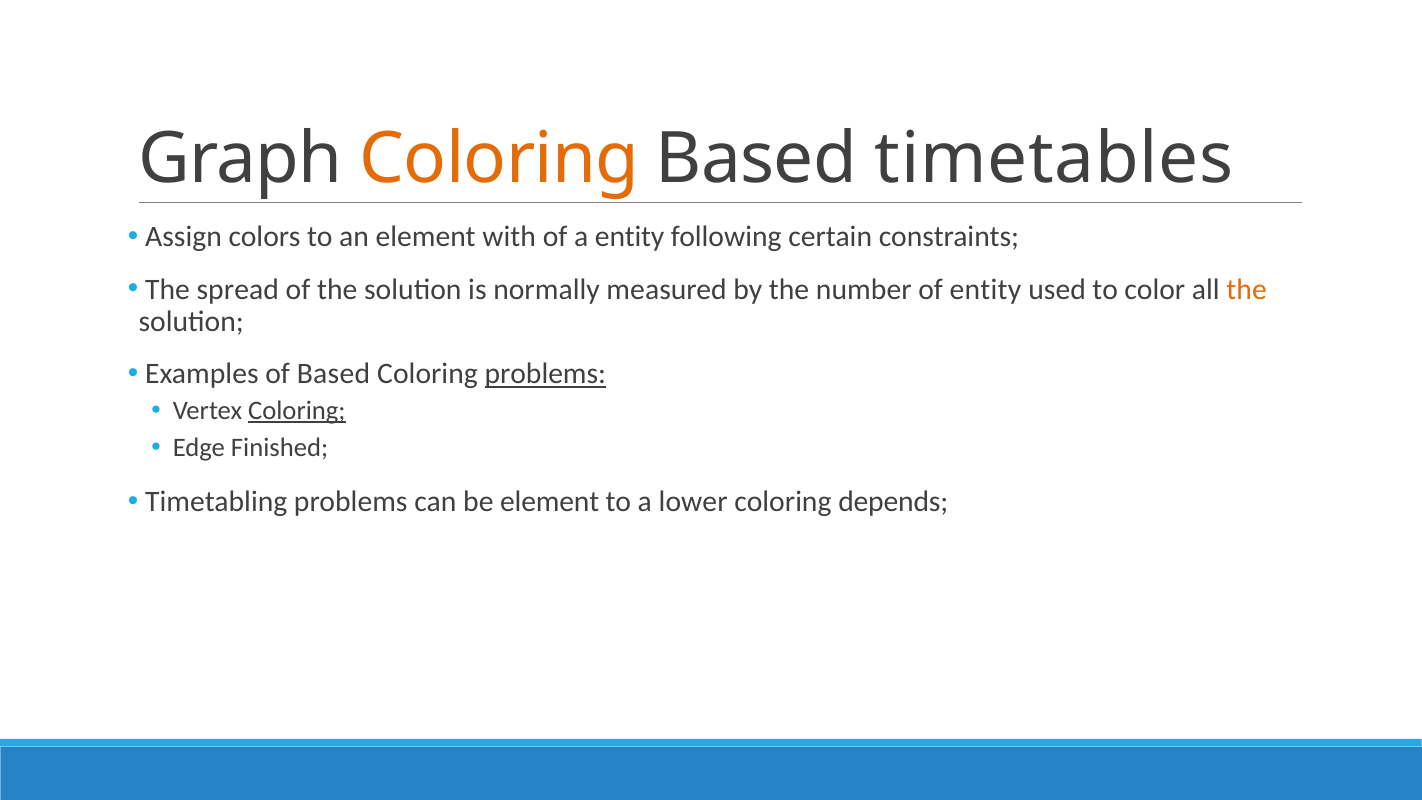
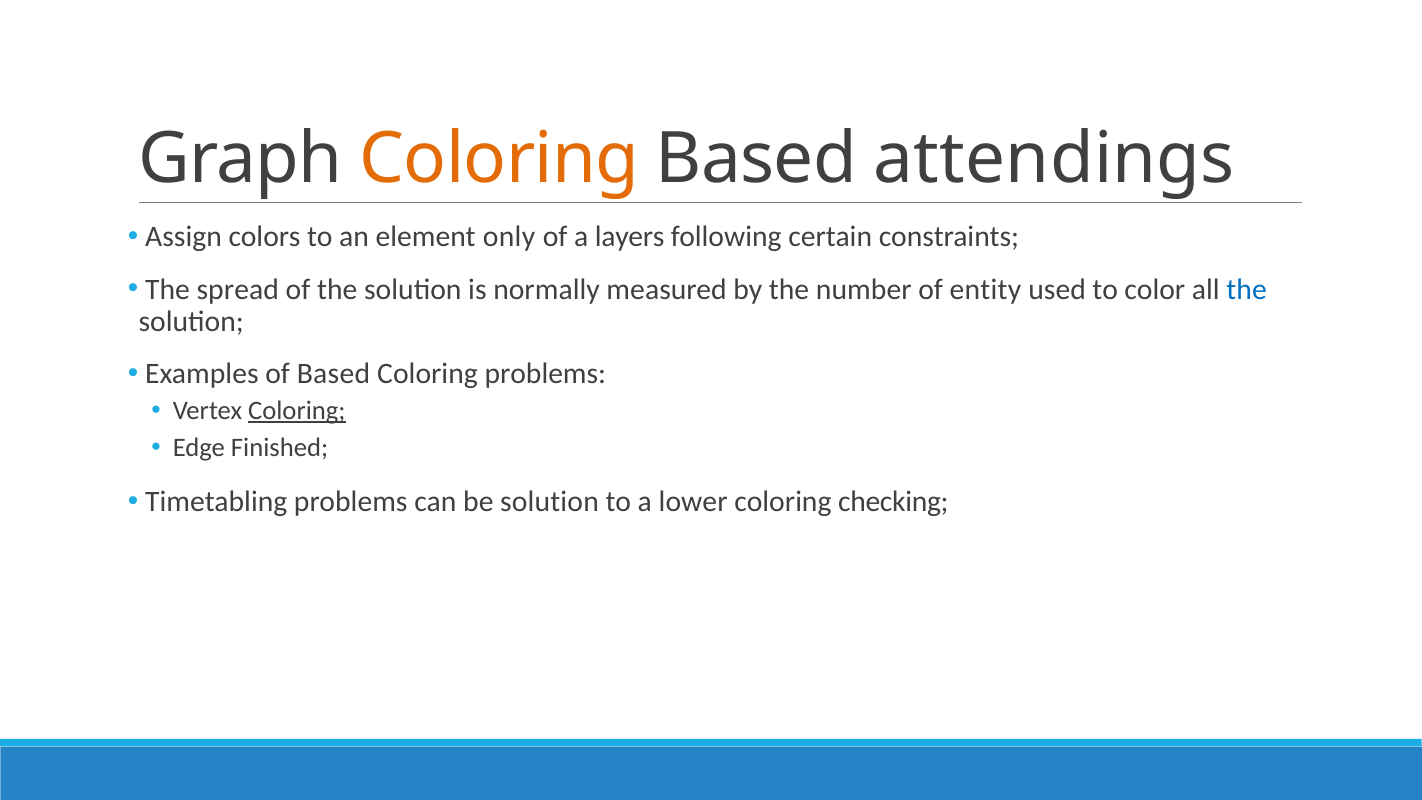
timetables: timetables -> attendings (1054, 159)
with: with -> only (509, 236)
a entity: entity -> layers (630, 236)
the colour: orange -> blue (1247, 289)
problems underline: present -> none (545, 374)
be element: element -> solution (549, 502)
depends: depends -> checking (893, 502)
